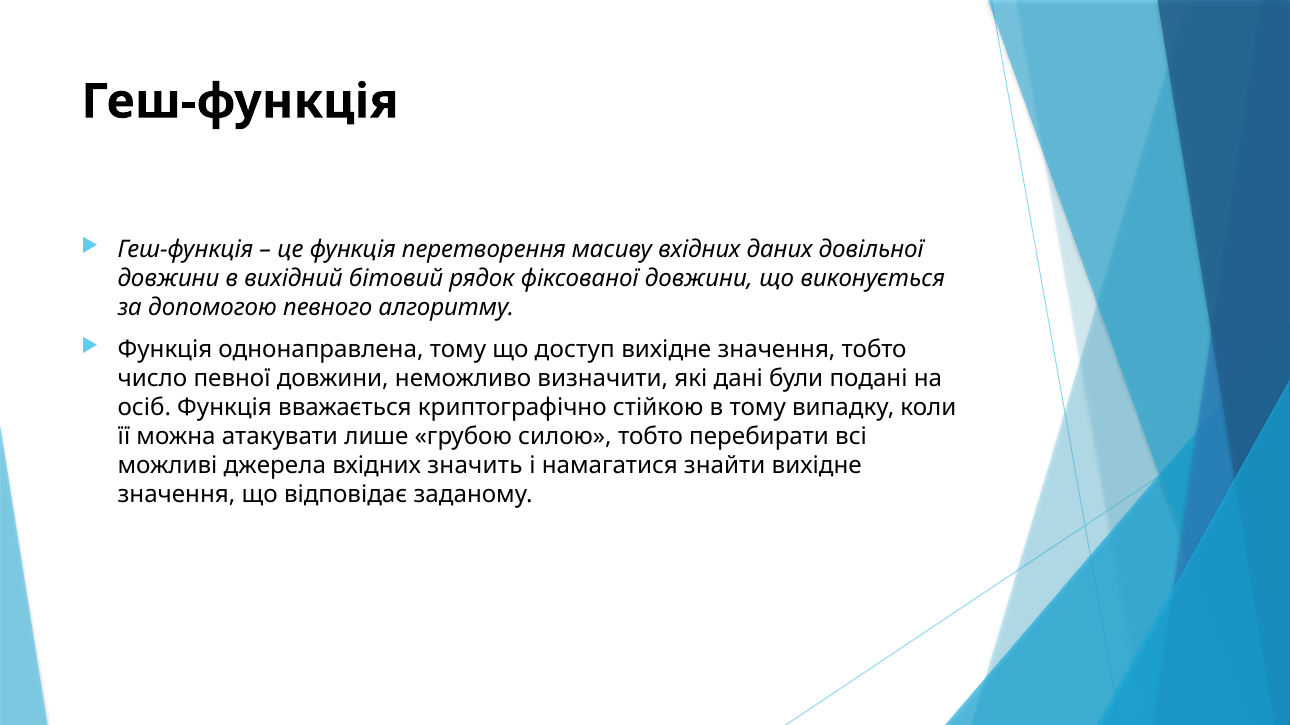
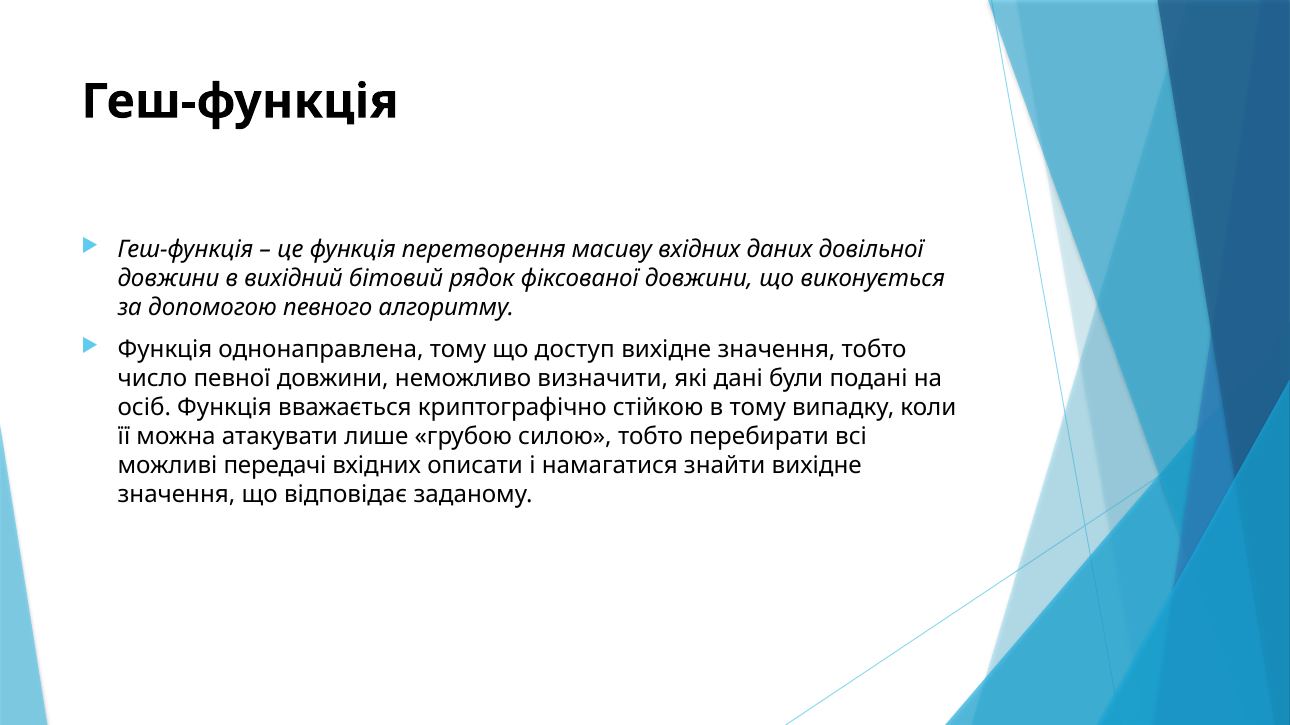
джерела: джерела -> передачі (275, 466)
значить: значить -> описати (475, 466)
